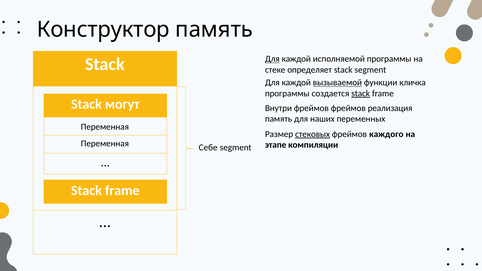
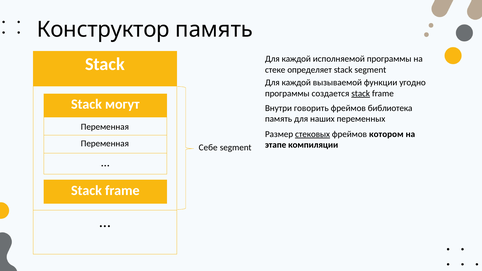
Для underline: present -> none (272, 59)
вызываемой underline: present -> none (337, 83)
кличка: кличка -> угодно (413, 83)
Внутри фреймов: фреймов -> говорить (311, 108)
реализация: реализация -> библиотека (390, 108)
каждого: каждого -> котором (386, 134)
